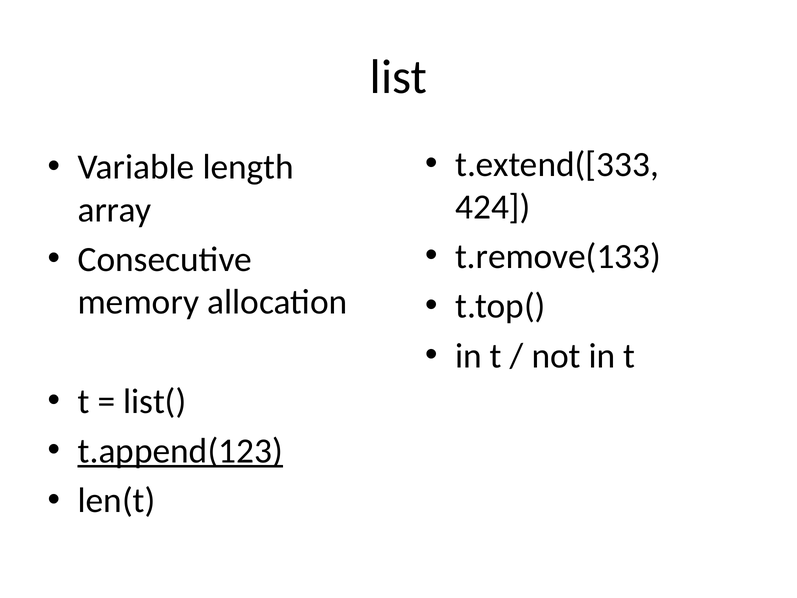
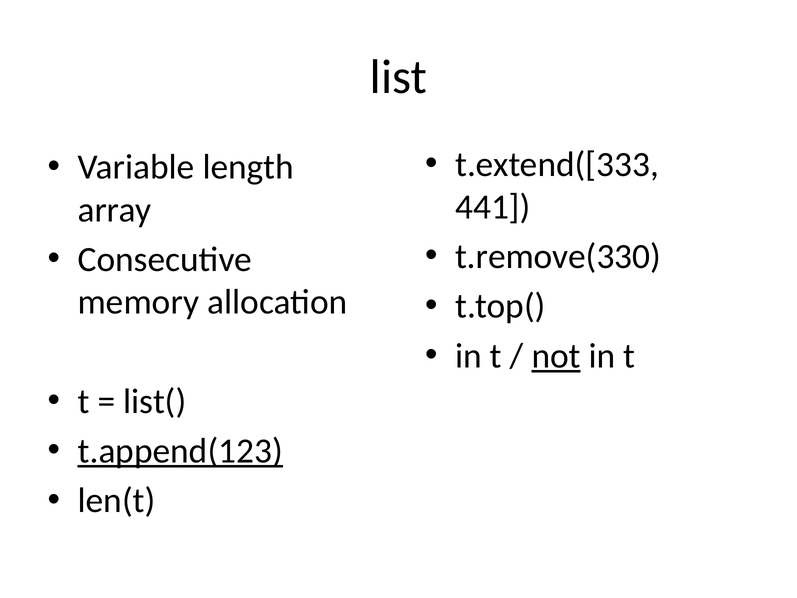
424: 424 -> 441 (493, 207)
t.remove(133: t.remove(133 -> t.remove(330 (558, 257)
not underline: none -> present (556, 356)
